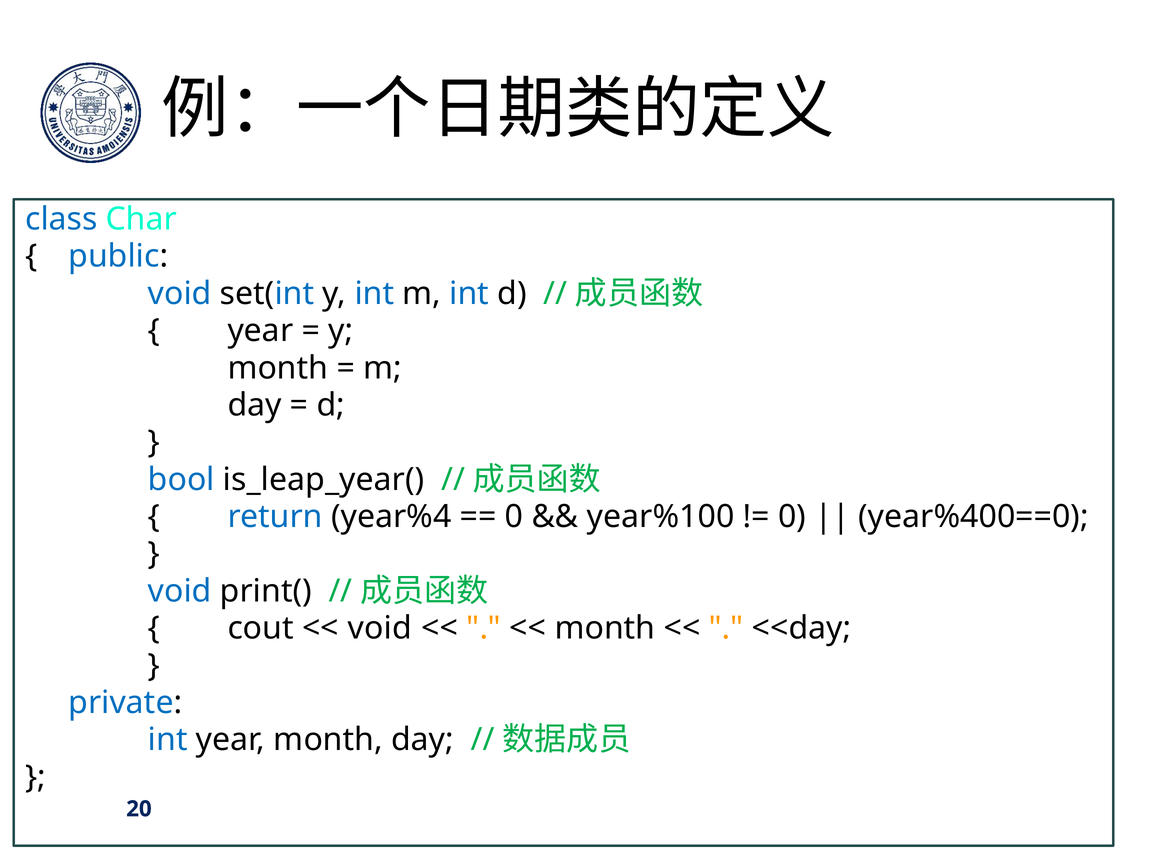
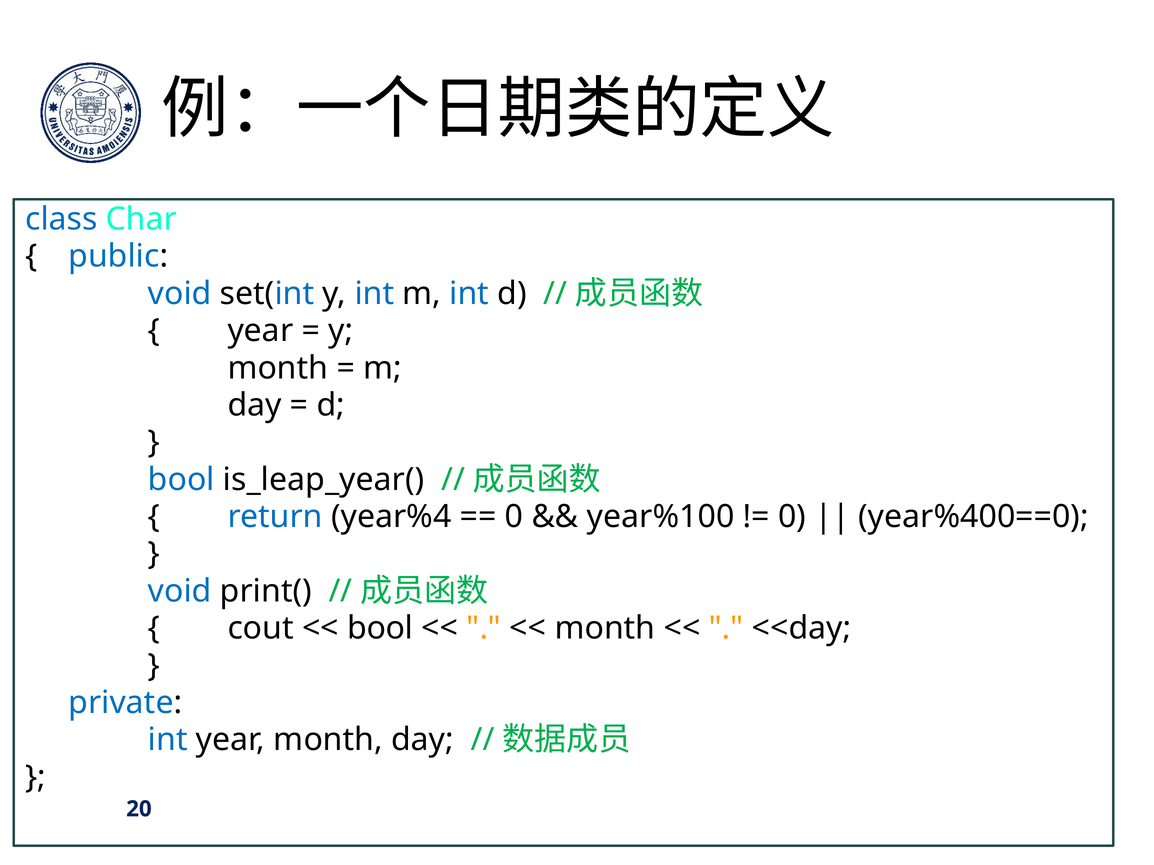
void: void -> bool (380, 629)
